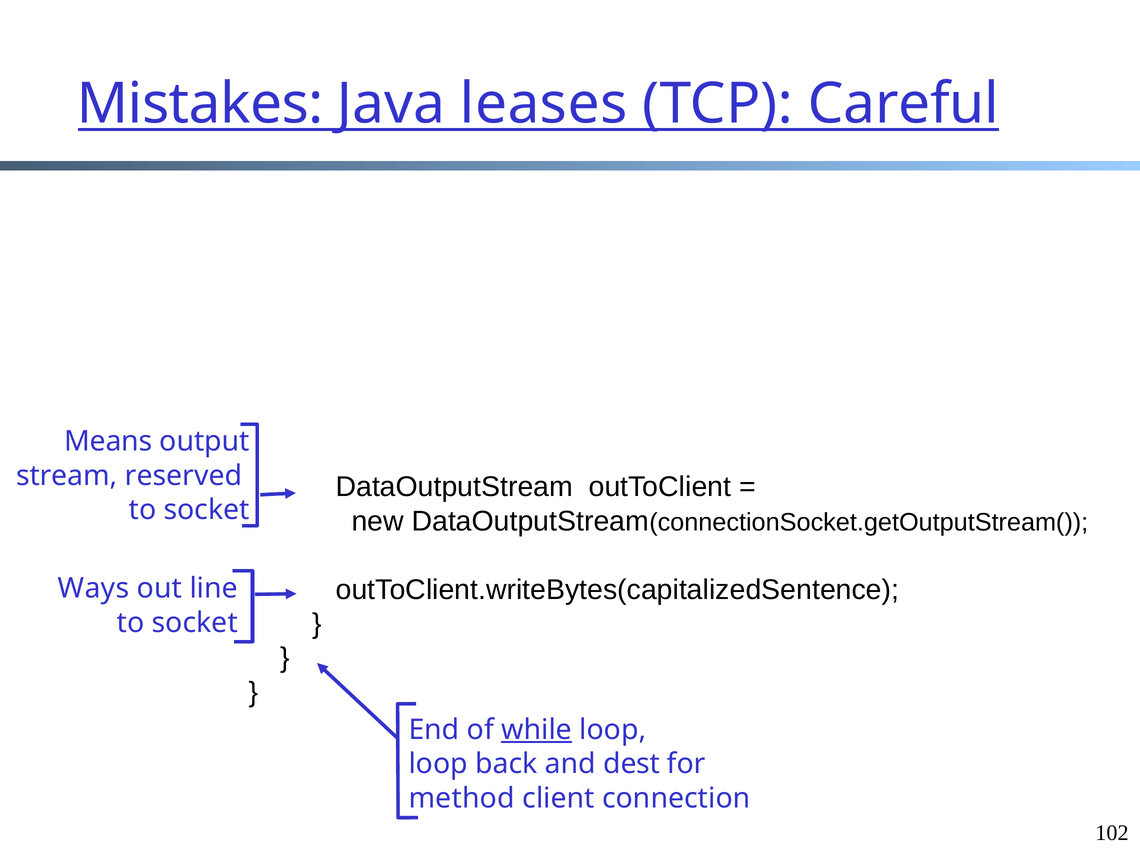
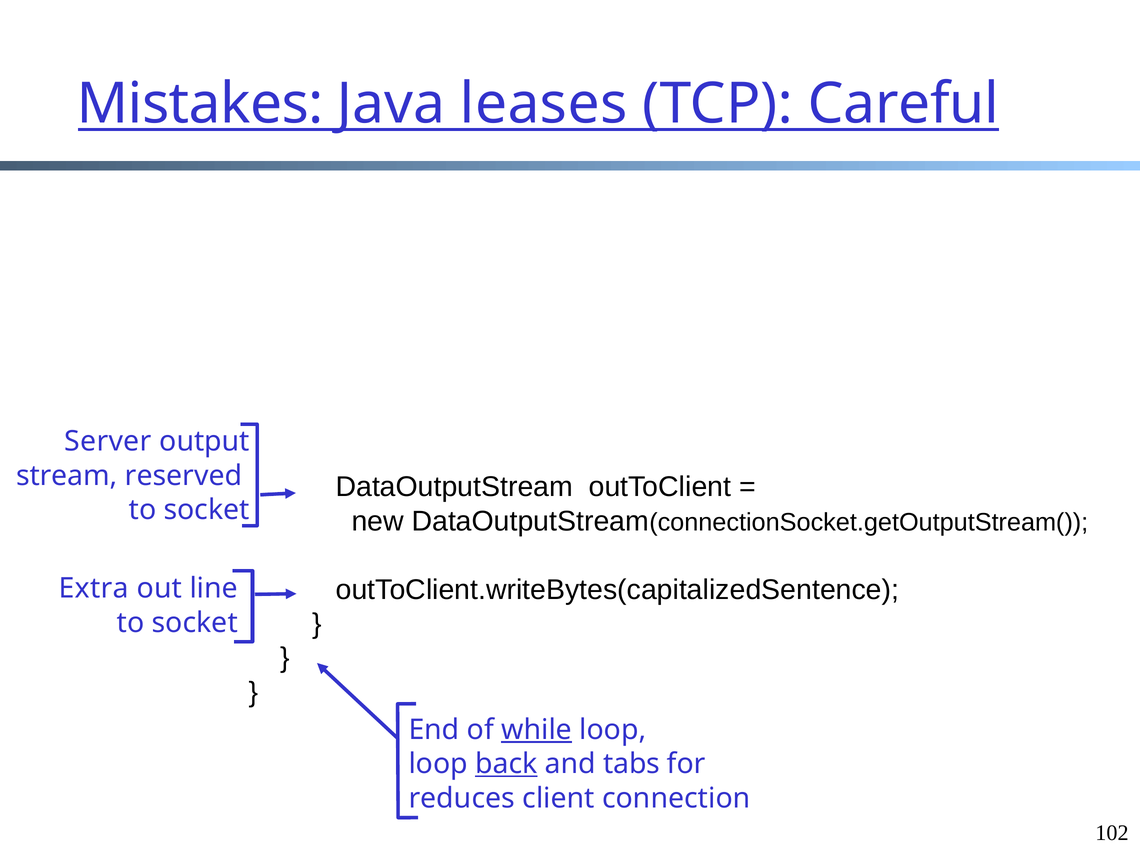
Means: Means -> Server (108, 441)
Ways: Ways -> Extra (94, 589)
back underline: none -> present (506, 764)
dest: dest -> tabs (632, 764)
method: method -> reduces (462, 798)
